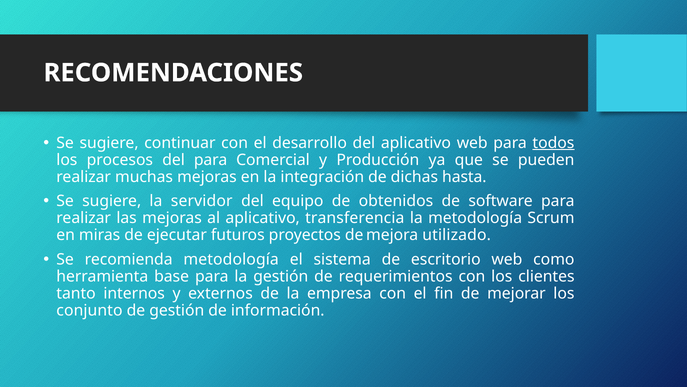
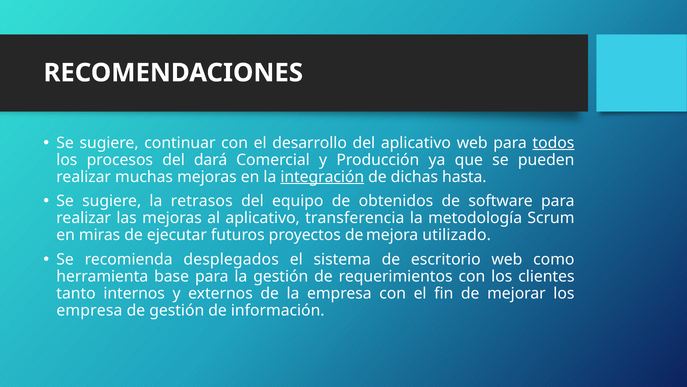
del para: para -> dará (211, 160)
integración underline: none -> present (322, 177)
servidor: servidor -> retrasos (202, 201)
recomienda metodología: metodología -> desplegados (231, 259)
conjunto: conjunto -> empresa (89, 310)
